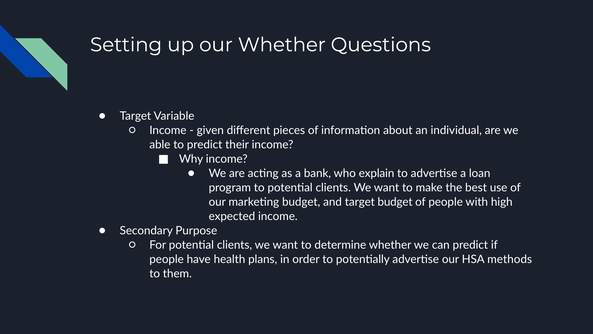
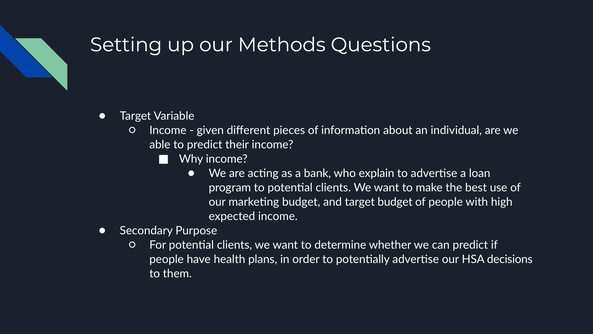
our Whether: Whether -> Methods (282, 45)
methods: methods -> decisions (510, 259)
